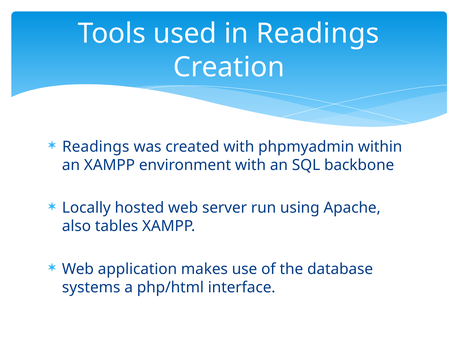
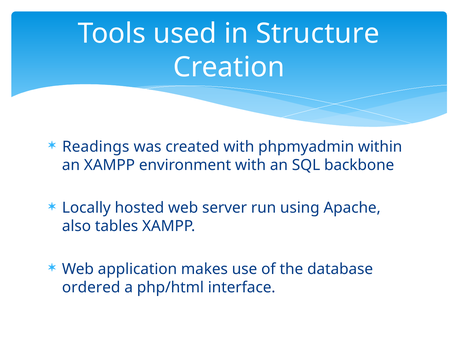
in Readings: Readings -> Structure (318, 33)
systems: systems -> ordered (91, 287)
